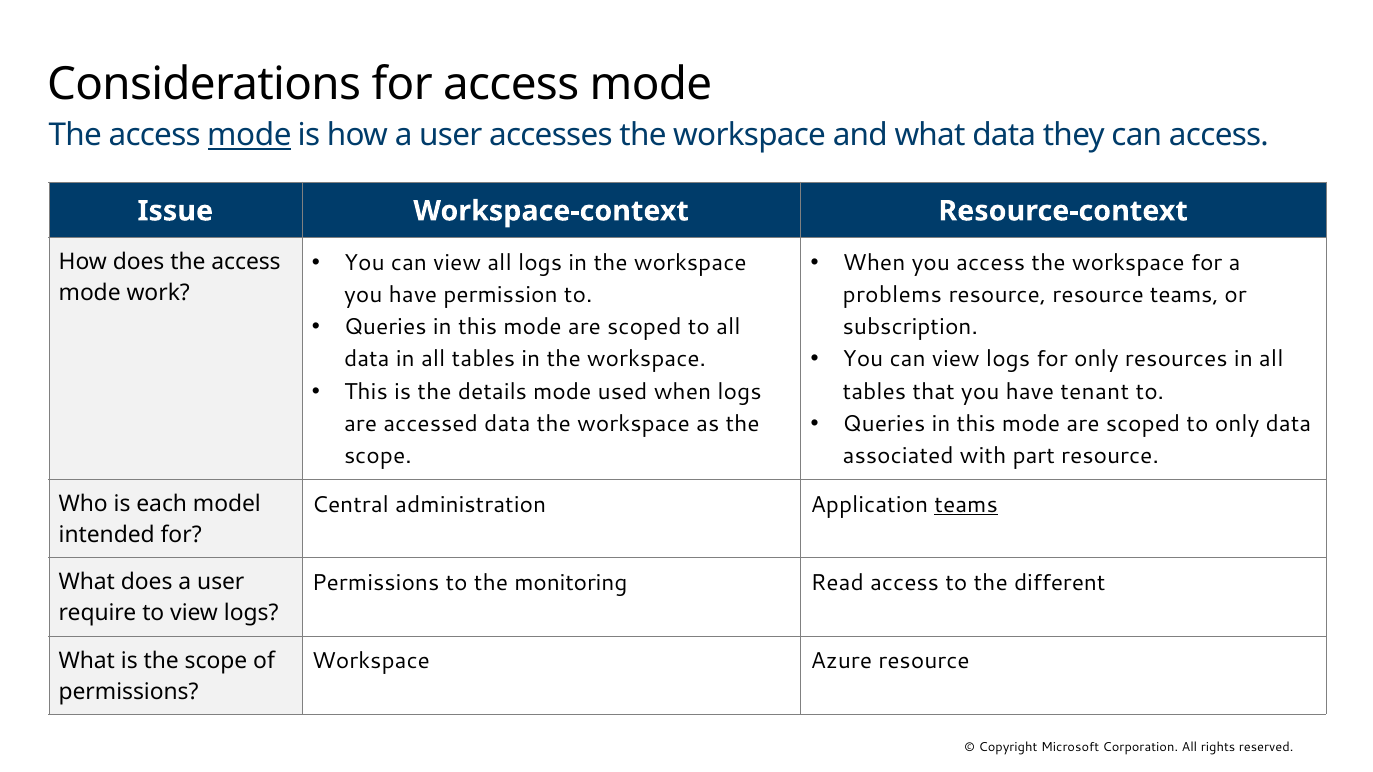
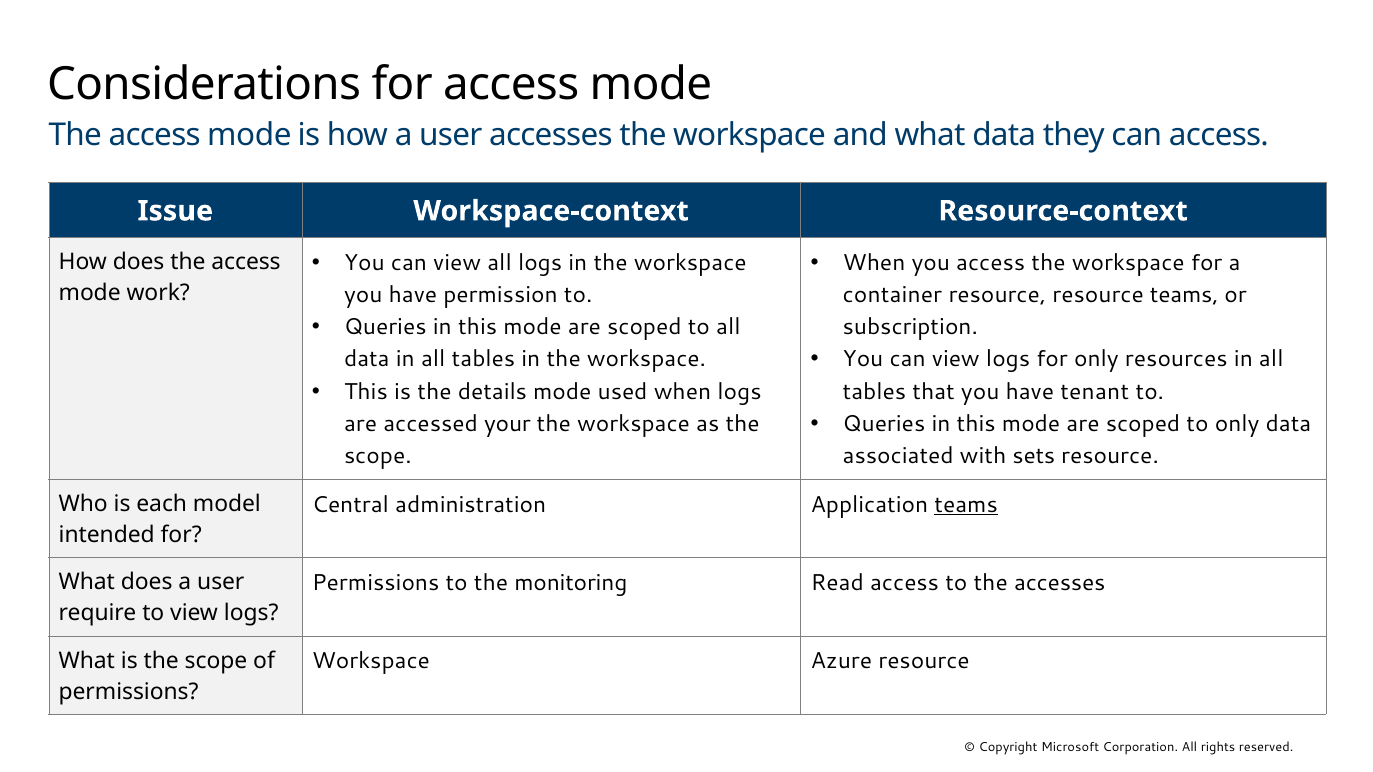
mode underline: present -> none (249, 136)
problems: problems -> container (892, 295)
accessed data: data -> your (507, 424)
part: part -> sets (1034, 456)
the different: different -> accesses (1060, 583)
